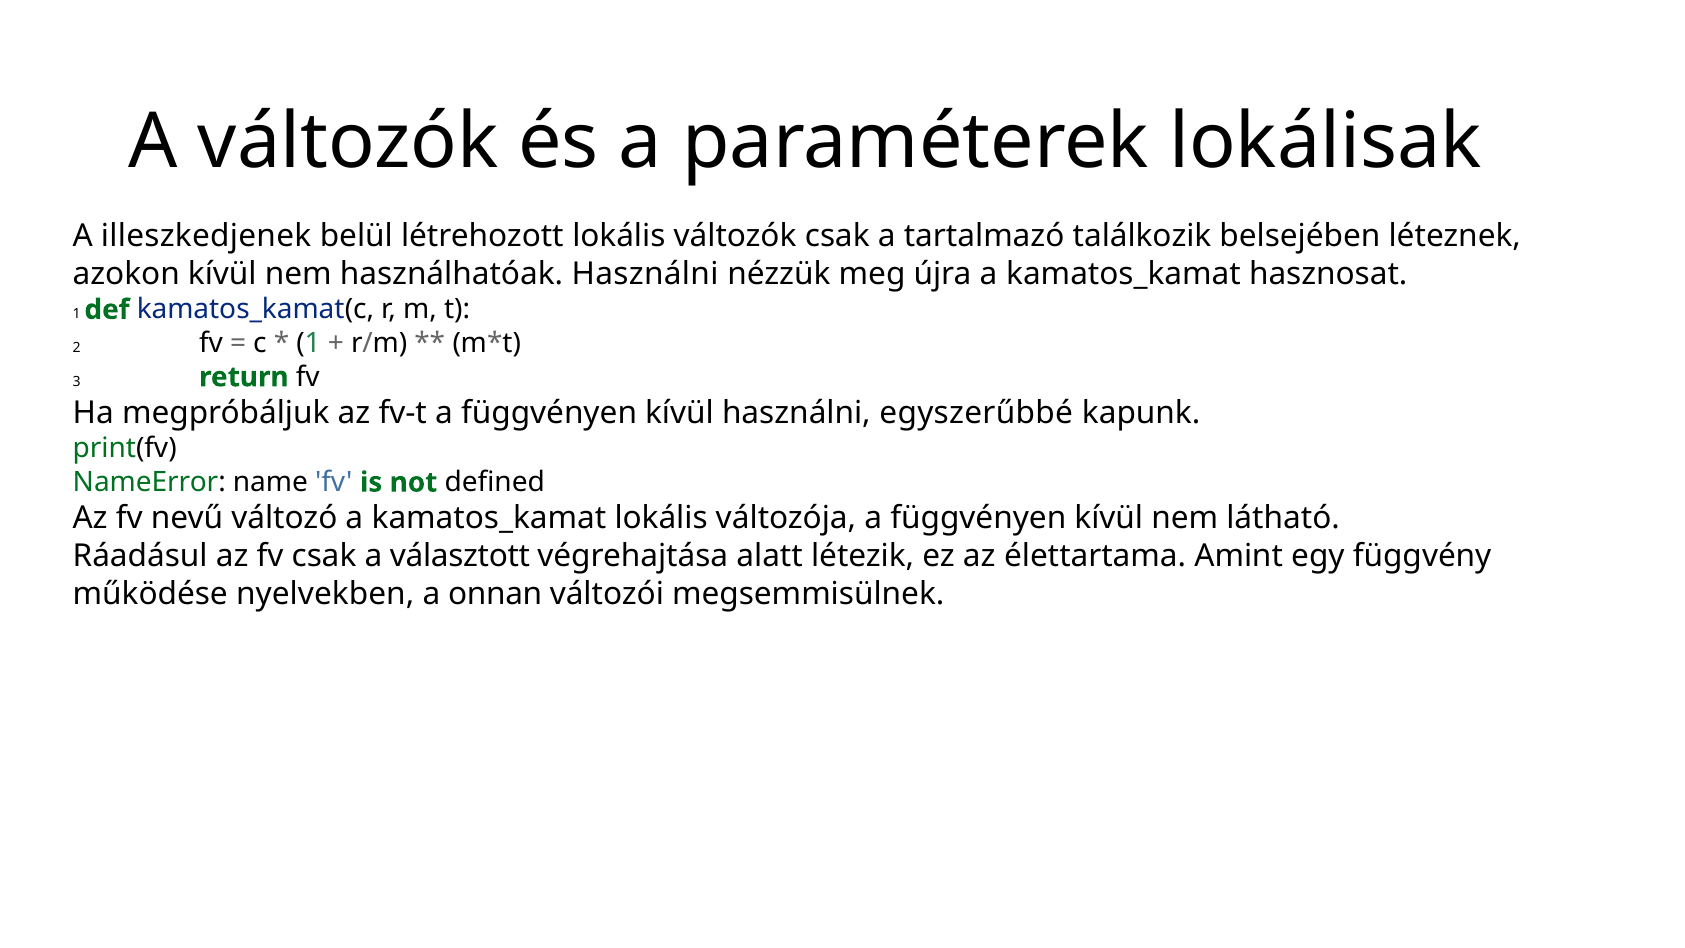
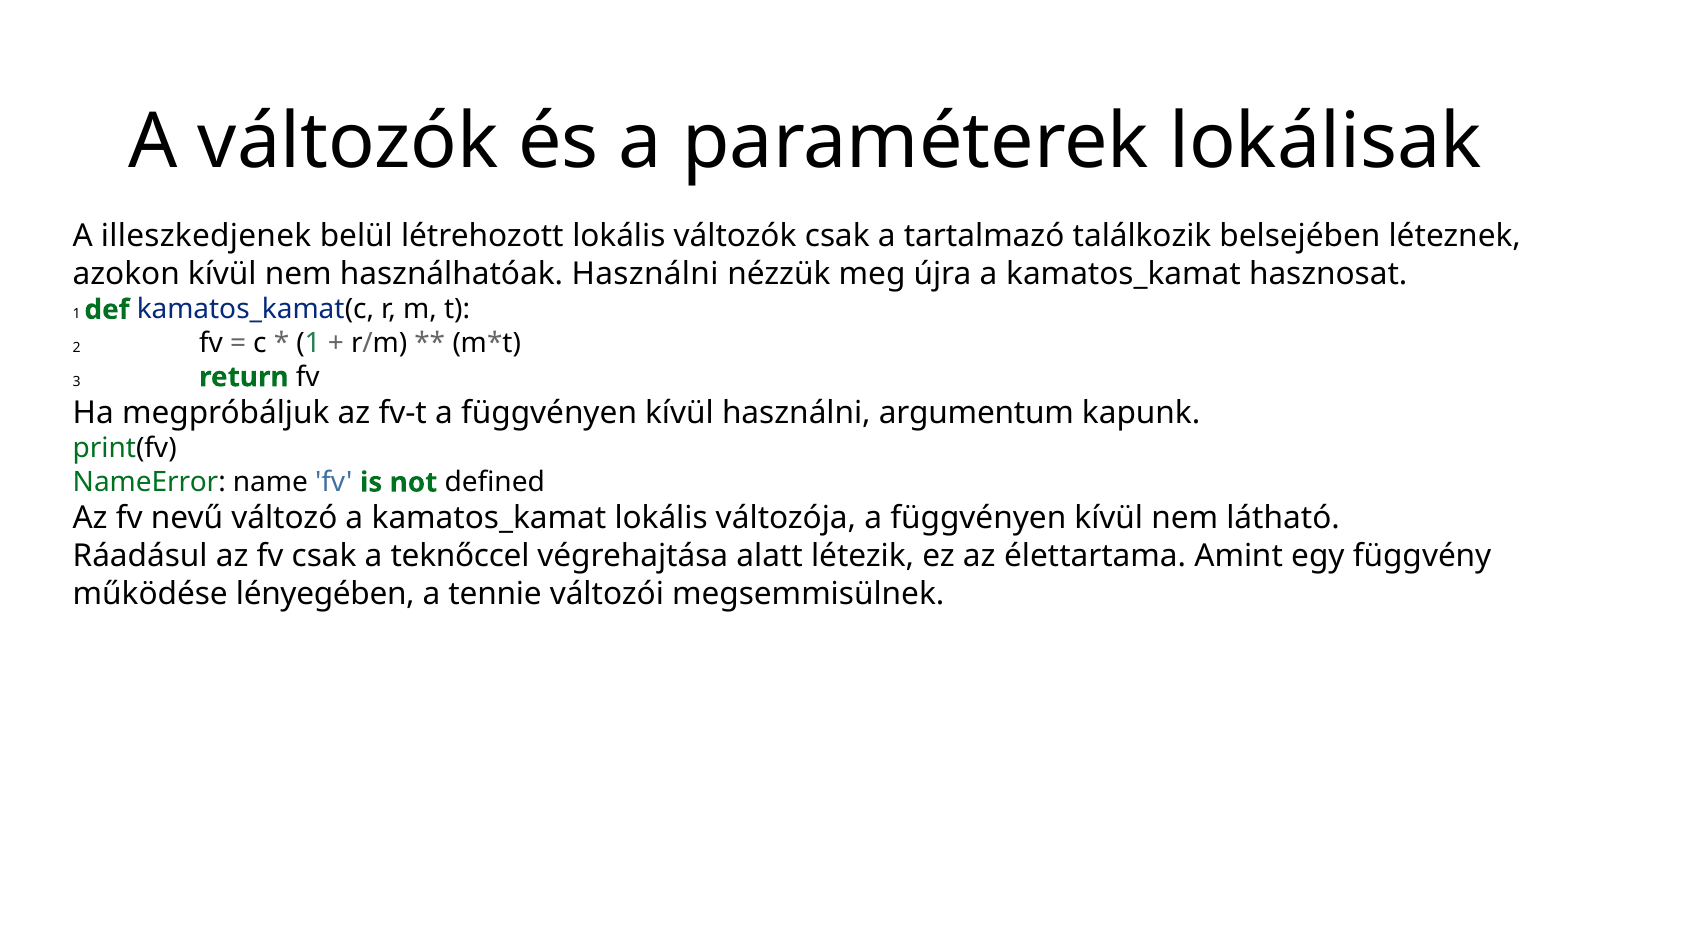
egyszerűbbé: egyszerűbbé -> argumentum (976, 413)
választott: választott -> teknőccel (460, 556)
nyelvekben: nyelvekben -> lényegében (325, 594)
onnan: onnan -> tennie (495, 594)
